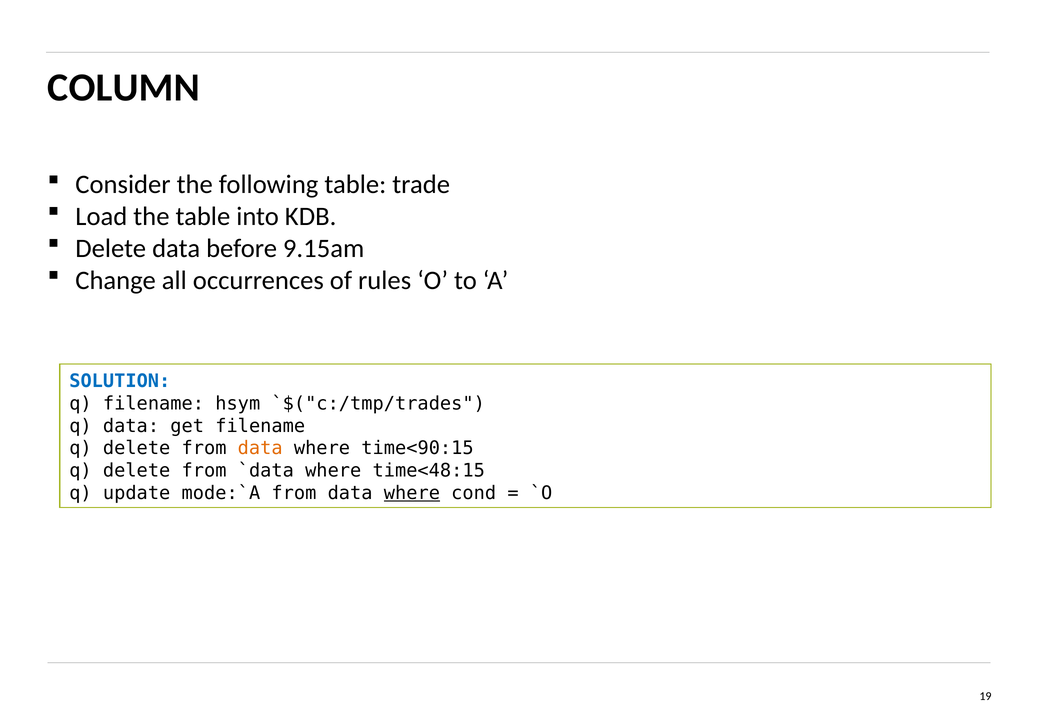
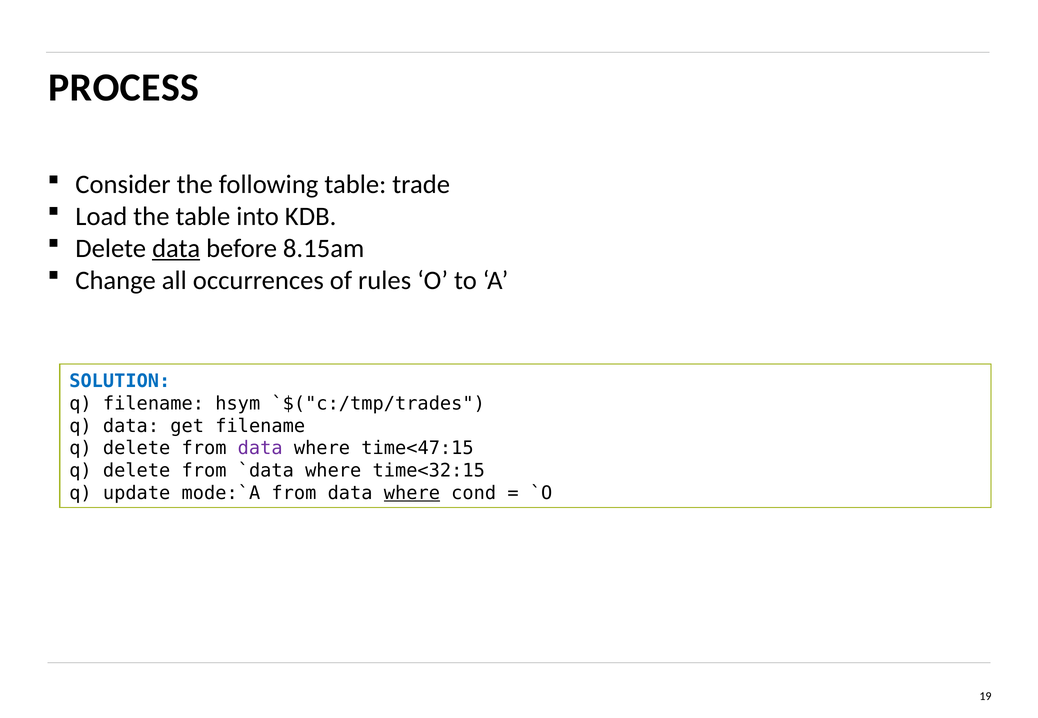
COLUMN: COLUMN -> PROCESS (124, 88)
data underline: none -> present (176, 249)
9.15am: 9.15am -> 8.15am (324, 249)
data colour: orange -> purple (260, 449)
time<90:15: time<90:15 -> time<47:15 (418, 449)
time<48:15: time<48:15 -> time<32:15 (429, 471)
